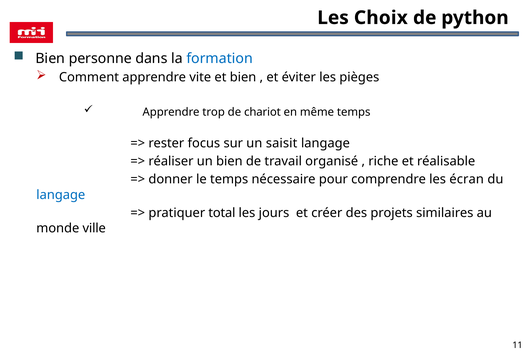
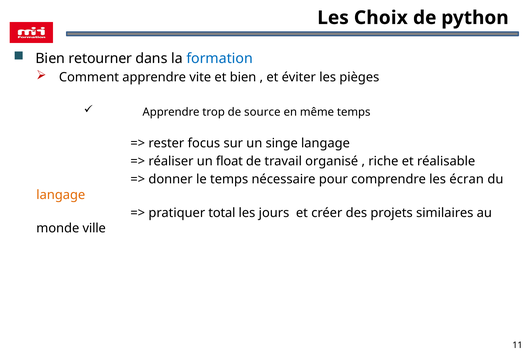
personne: personne -> retourner (100, 59)
chariot: chariot -> source (262, 112)
saisit: saisit -> singe (282, 143)
un bien: bien -> float (229, 161)
langage colour: blue -> orange (61, 195)
